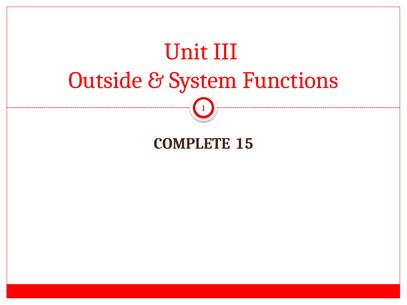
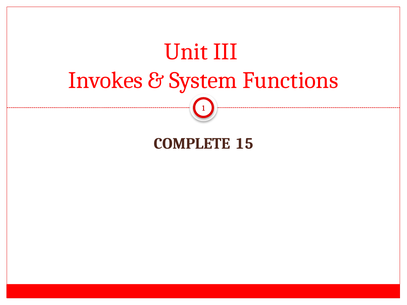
Outside: Outside -> Invokes (106, 80)
